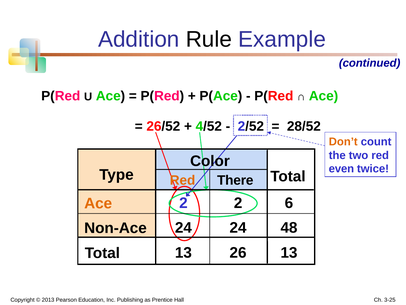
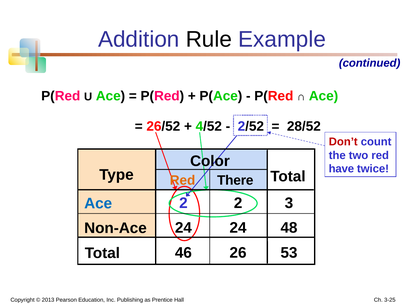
Don’t colour: orange -> red (343, 141)
even: even -> have (341, 169)
Ace colour: orange -> blue (98, 203)
6: 6 -> 3 (289, 203)
Total 13: 13 -> 46 (183, 252)
26 13: 13 -> 53 (289, 252)
